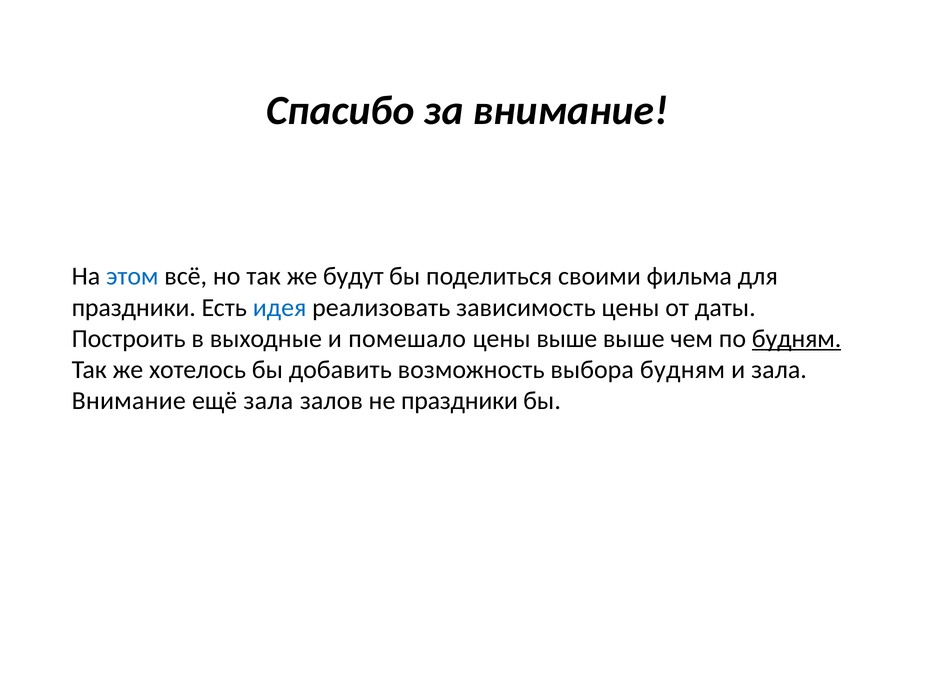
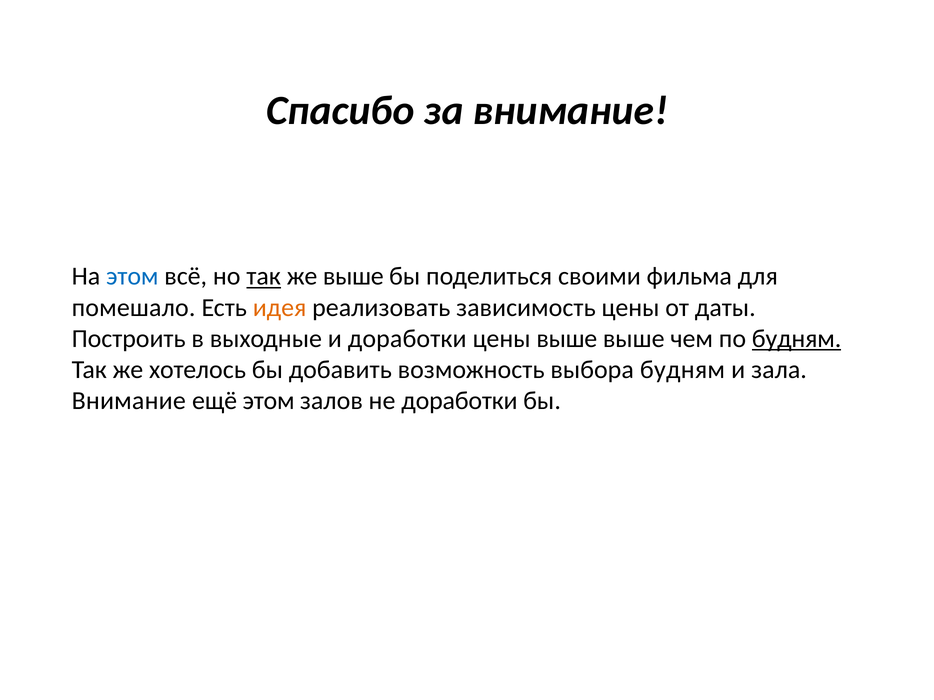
так underline: none -> present (264, 277)
же будут: будут -> выше (353, 277)
праздники: праздники -> помешало (134, 308)
идея colour: blue -> orange (280, 308)
и помешало: помешало -> доработки (407, 339)
ещё зала: зала -> этом (269, 401)
не праздники: праздники -> доработки (459, 401)
